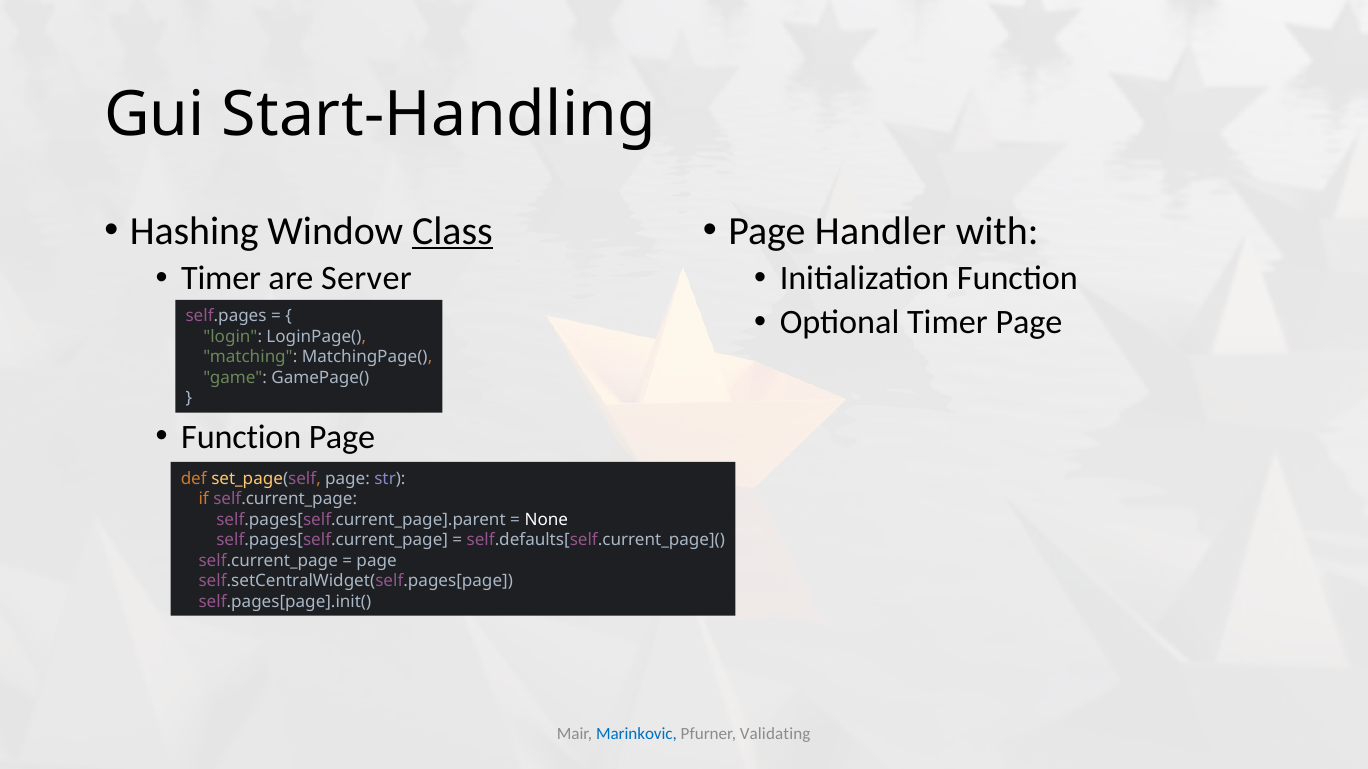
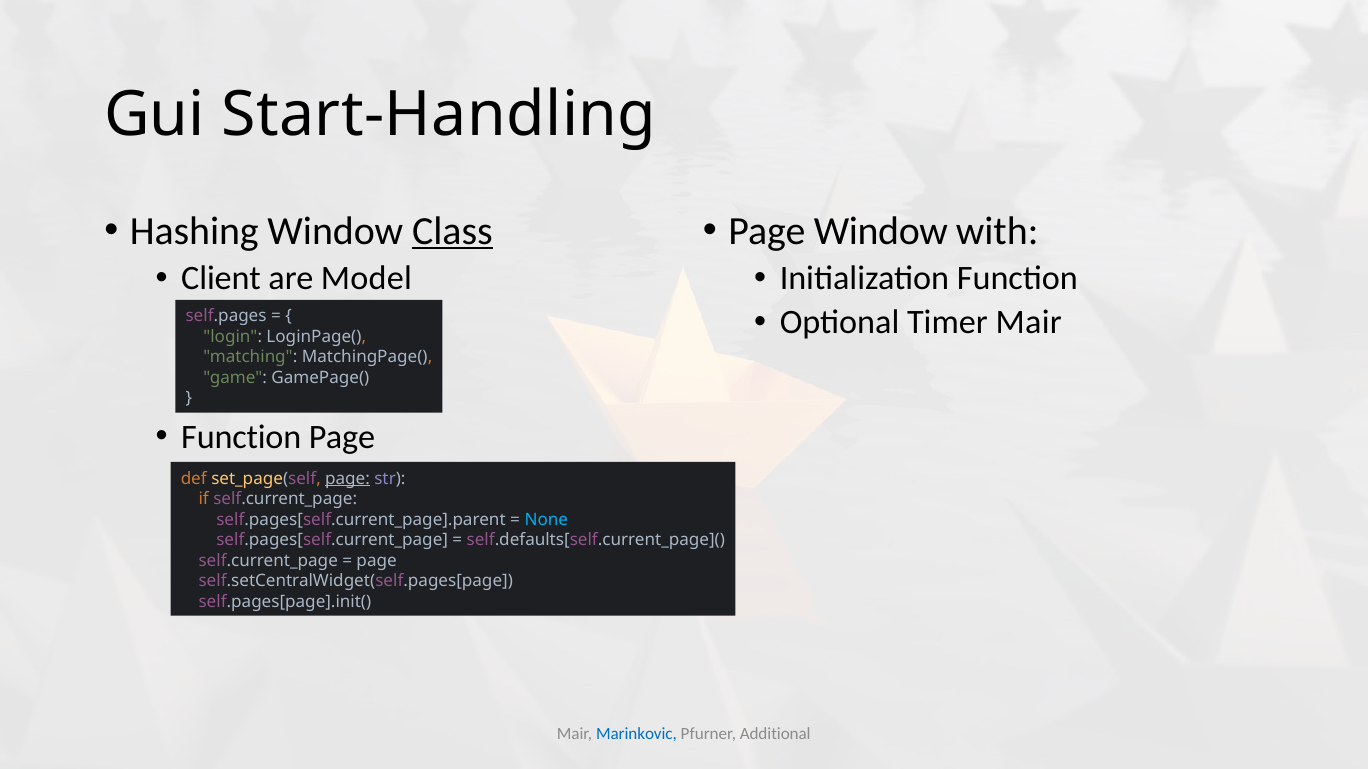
Page Handler: Handler -> Window (881, 231)
Timer: Timer -> Client (221, 278)
Server: Server -> Model (366, 278)
Timer Page: Page -> Mair (1029, 322)
page underline: none -> present (348, 479)
None colour: white -> light blue (546, 520)
Validating: Validating -> Additional (775, 735)
